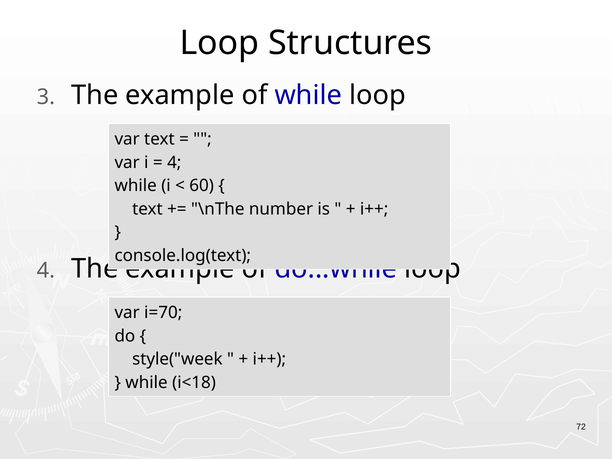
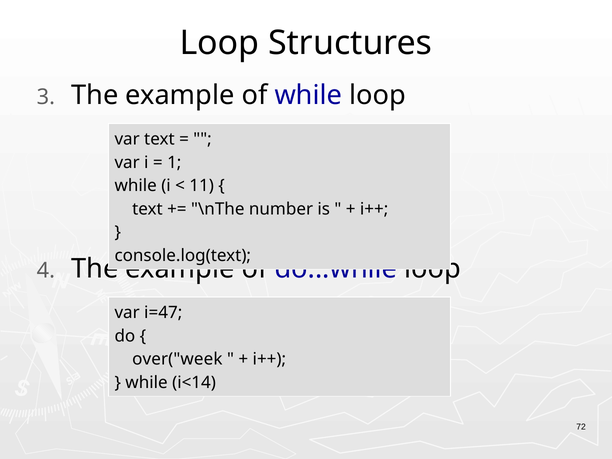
4: 4 -> 1 (174, 162)
60: 60 -> 11 (202, 186)
i=70: i=70 -> i=47 (163, 313)
style("week: style("week -> over("week (177, 359)
i<18: i<18 -> i<14 (194, 382)
